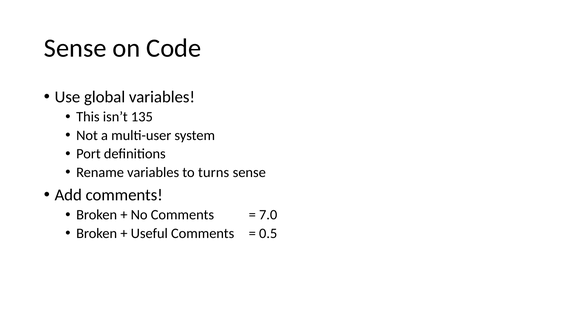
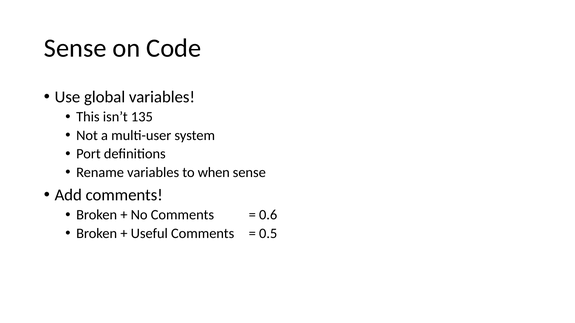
turns: turns -> when (214, 173)
7.0: 7.0 -> 0.6 (268, 215)
